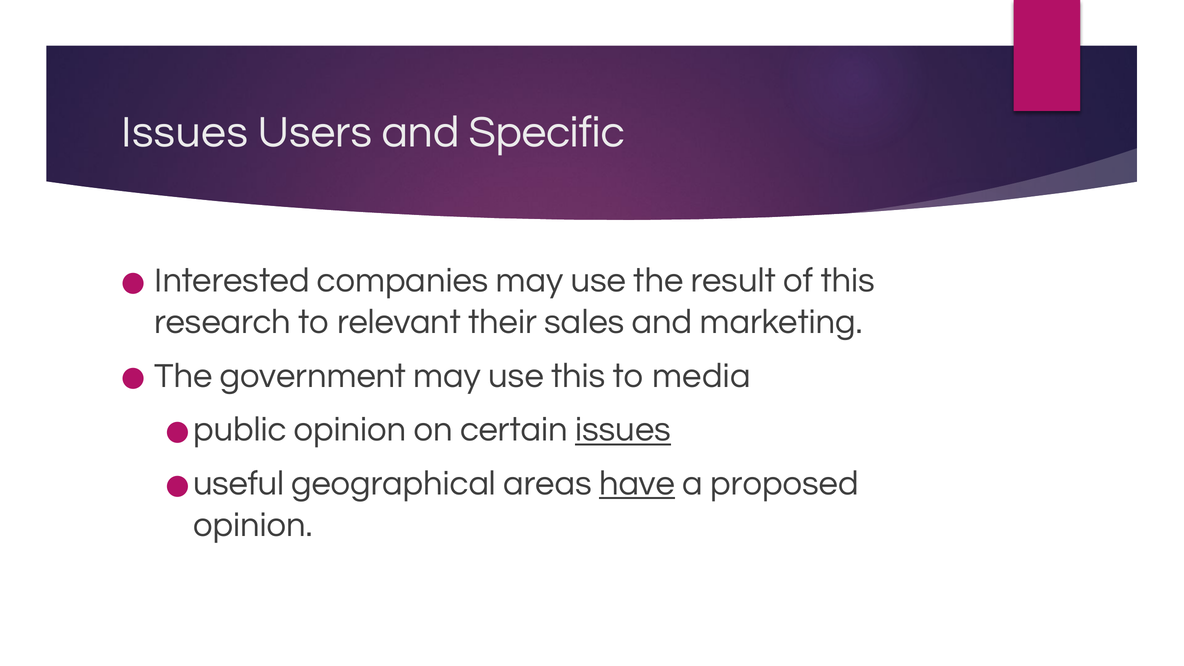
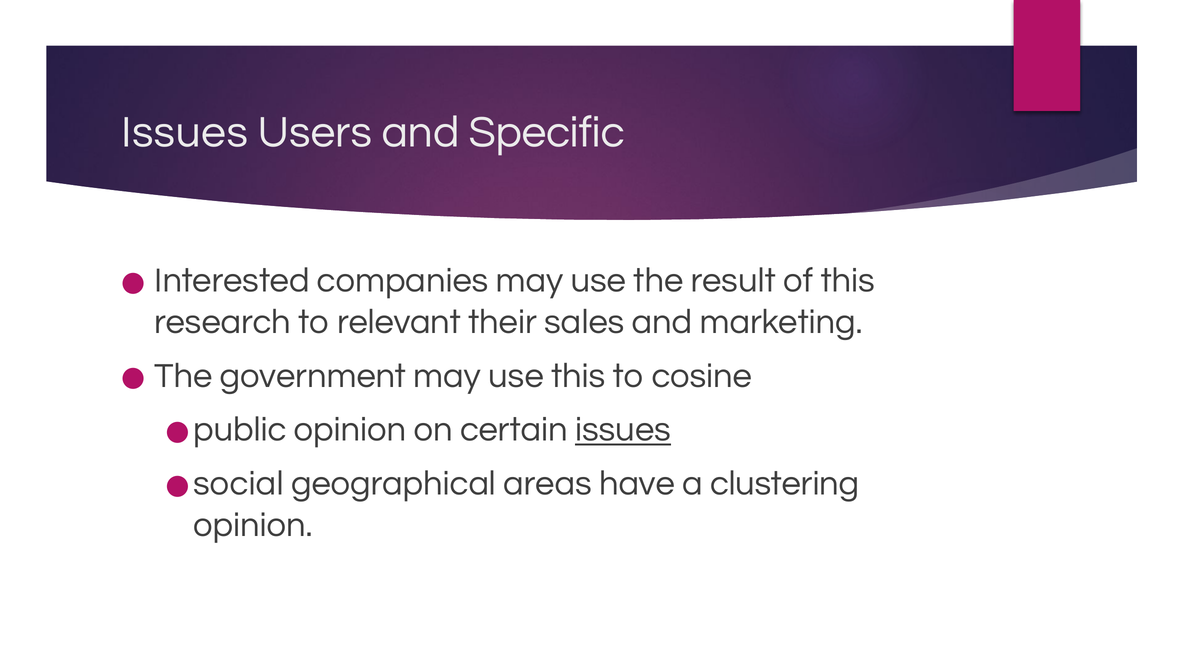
media: media -> cosine (702, 376)
useful: useful -> social (238, 483)
have underline: present -> none (637, 483)
proposed: proposed -> clustering (785, 483)
